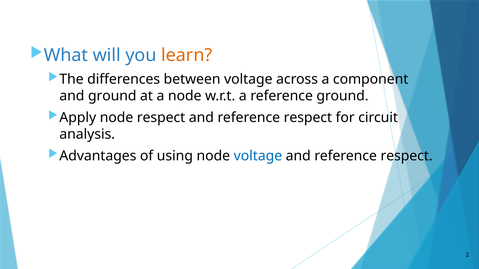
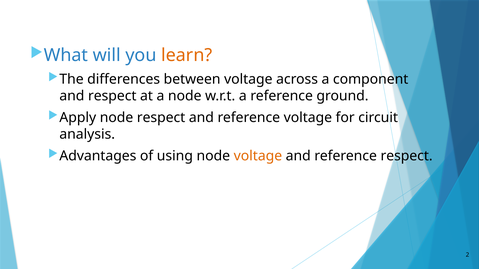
and ground: ground -> respect (112, 96)
respect: respect -> voltage (308, 118)
voltage colour: blue -> orange (258, 156)
